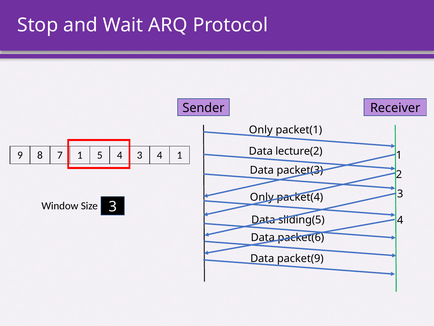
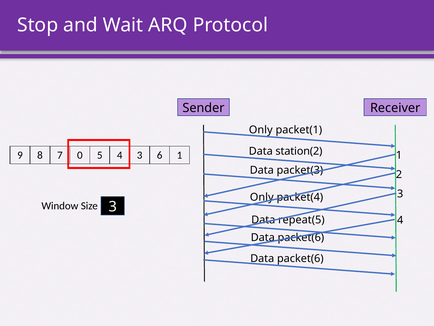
lecture(2: lecture(2 -> station(2 (299, 151)
7 1: 1 -> 0 (80, 155)
3 4: 4 -> 6 (160, 155)
sliding(5: sliding(5 -> repeat(5 (301, 220)
packet(9: packet(9 -> packet(6 (300, 258)
